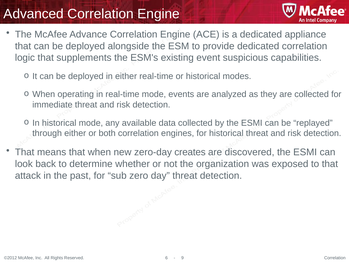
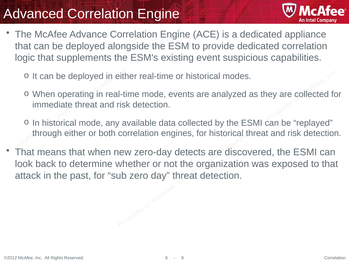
creates: creates -> detects (190, 152)
